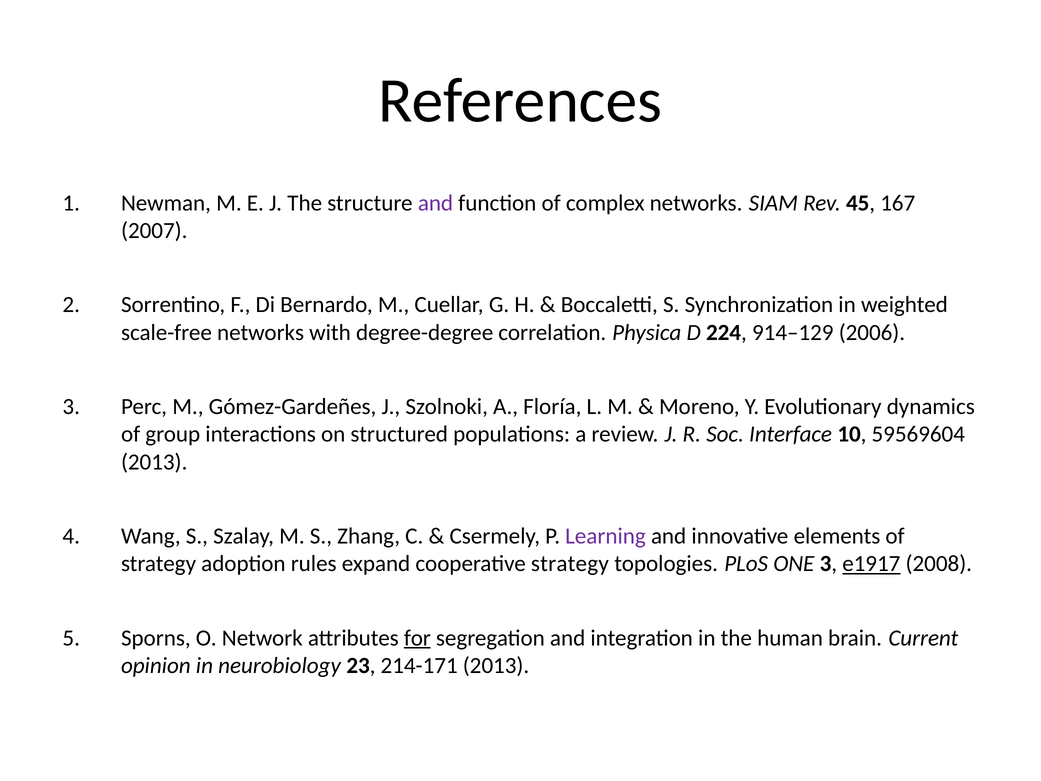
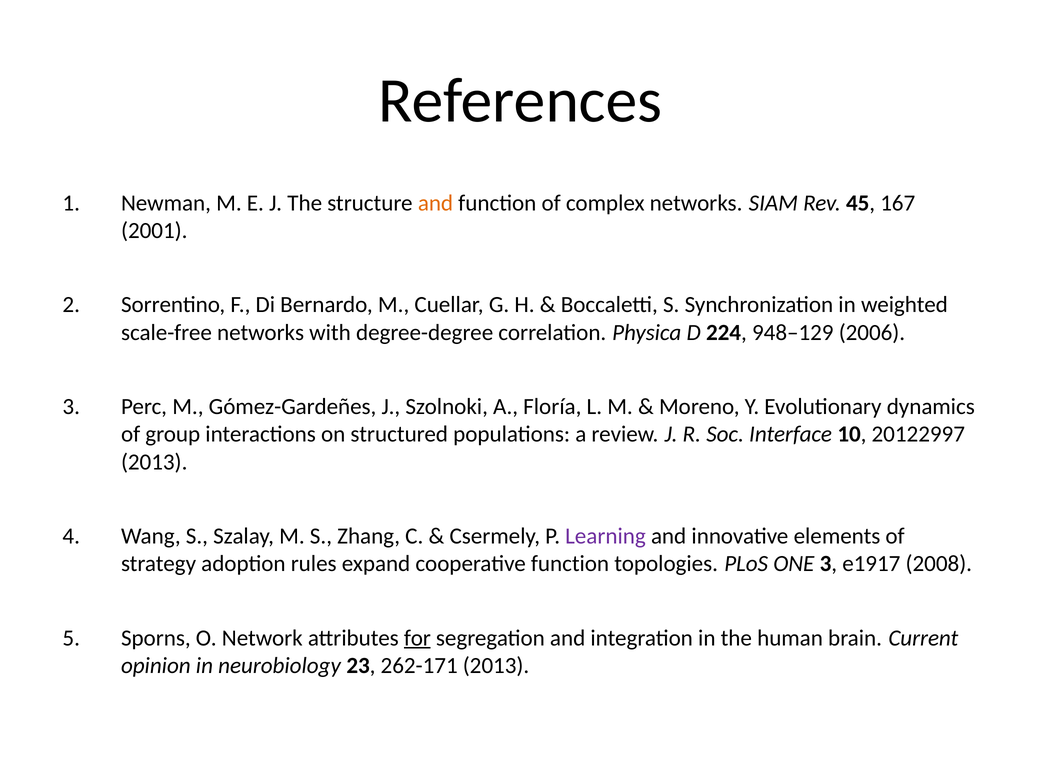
and colour: purple -> orange (436, 203)
2007: 2007 -> 2001 (154, 231)
914–129: 914–129 -> 948–129 (793, 332)
59569604: 59569604 -> 20122997 (918, 434)
cooperative strategy: strategy -> function (570, 564)
e1917 underline: present -> none (871, 564)
214-171: 214-171 -> 262-171 (419, 665)
